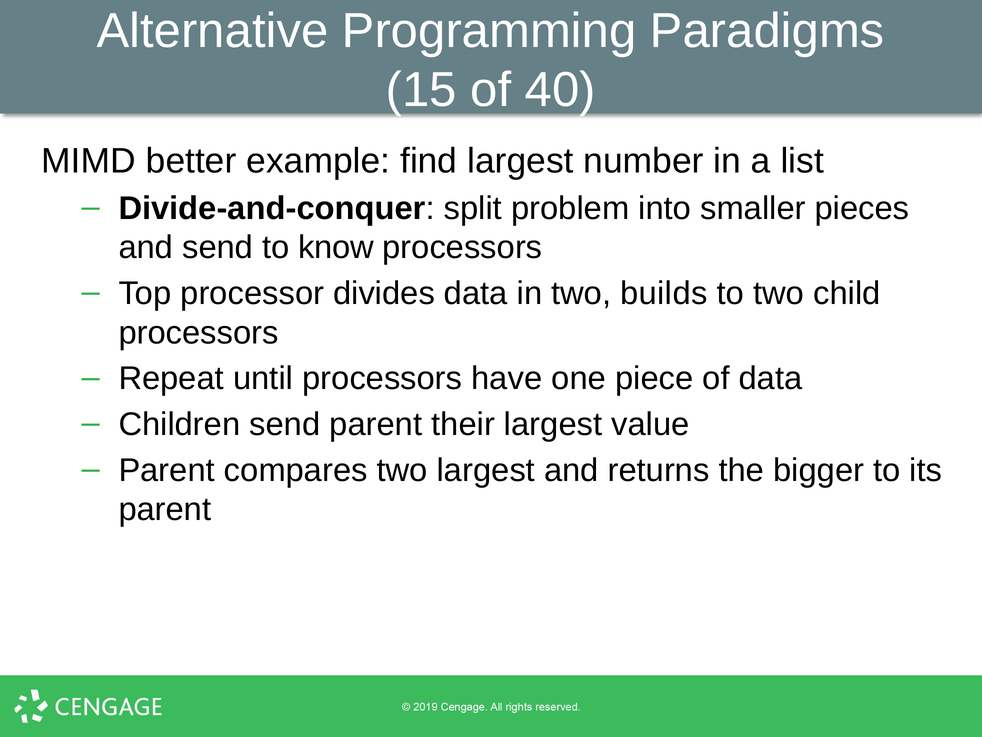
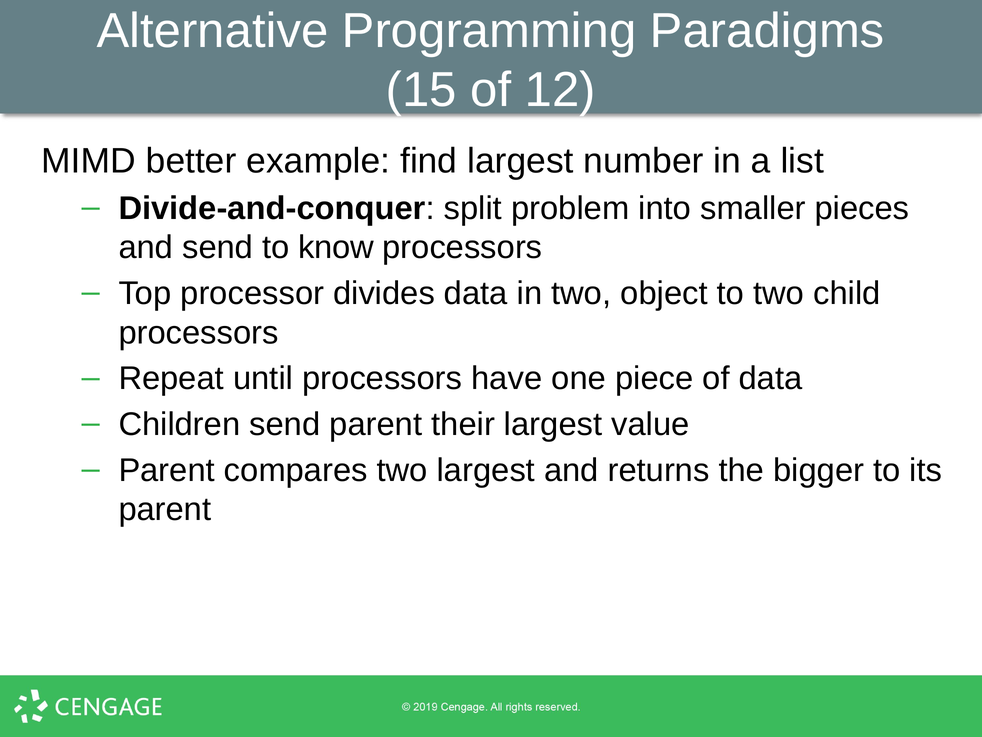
40: 40 -> 12 (560, 90)
builds: builds -> object (664, 293)
